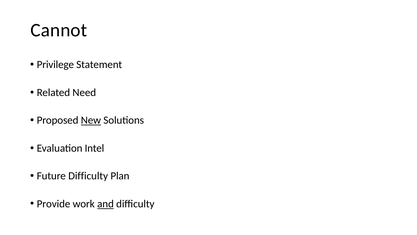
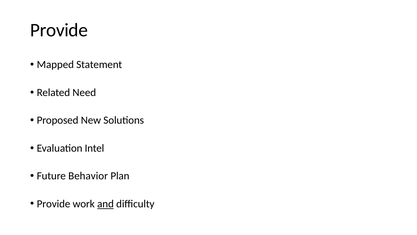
Cannot: Cannot -> Provide (59, 30)
Privilege: Privilege -> Mapped (55, 65)
New underline: present -> none (91, 120)
Future Difficulty: Difficulty -> Behavior (88, 176)
